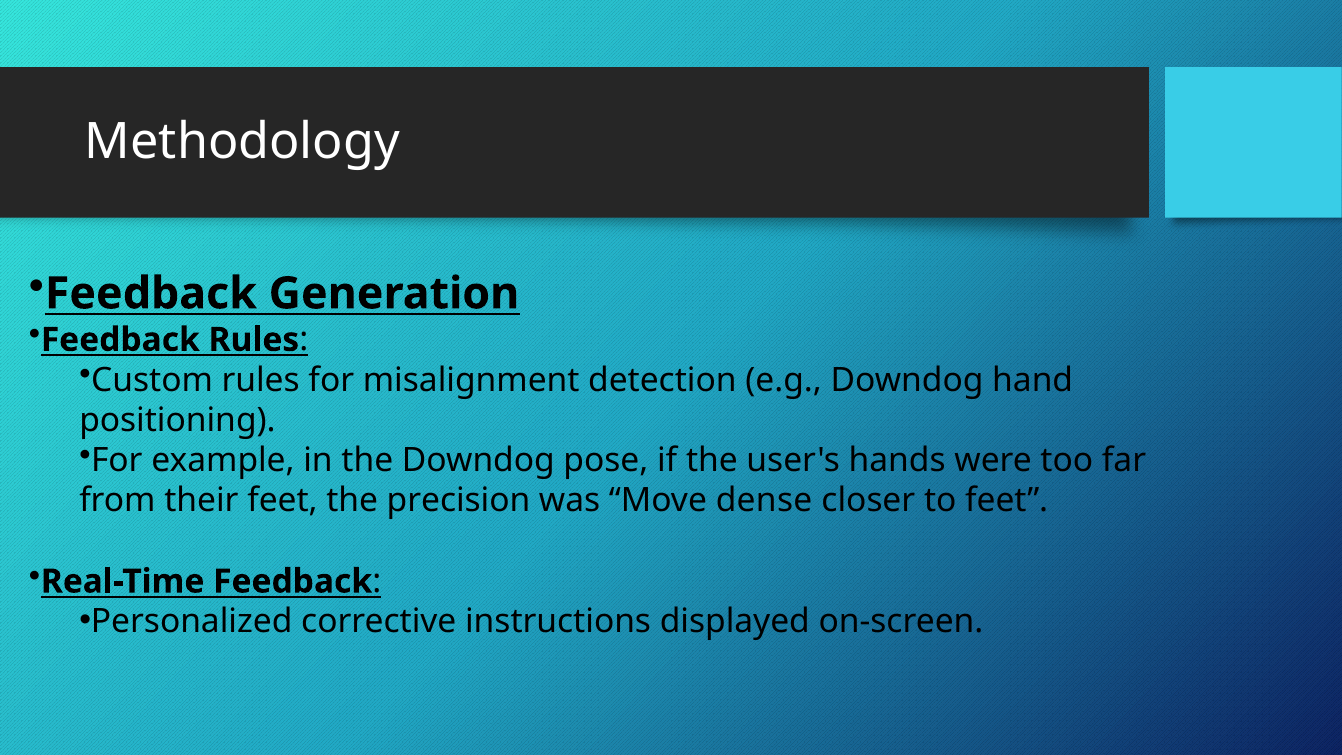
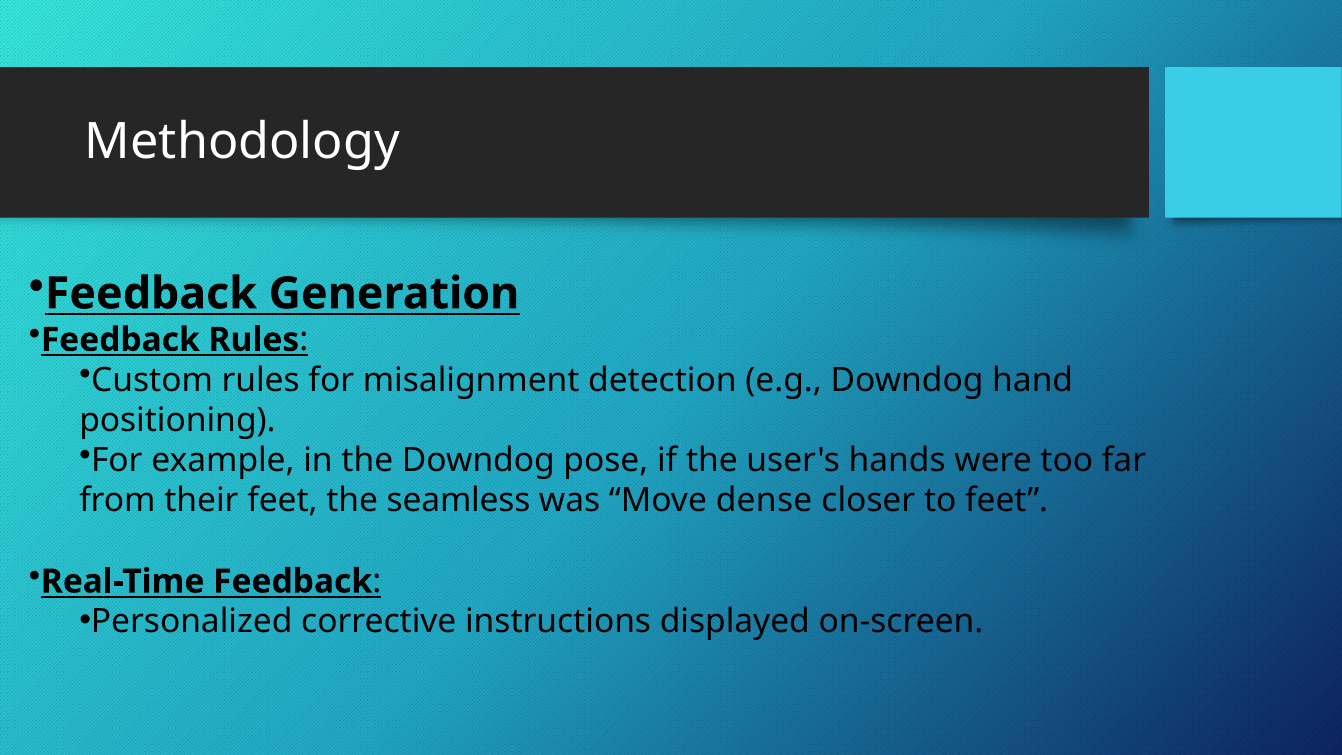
precision: precision -> seamless (459, 501)
